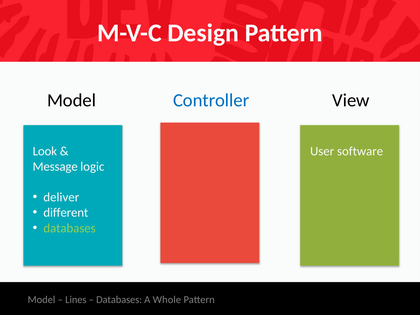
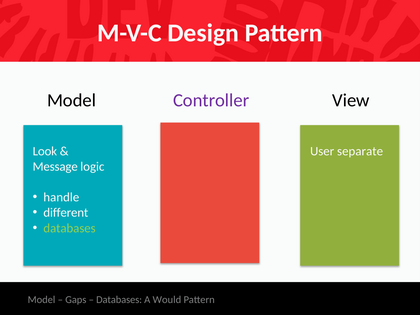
Controller colour: blue -> purple (211, 100)
software: software -> separate (360, 151)
deliver: deliver -> handle (61, 197)
Lines: Lines -> Gaps (76, 300)
Whole: Whole -> Would (167, 300)
